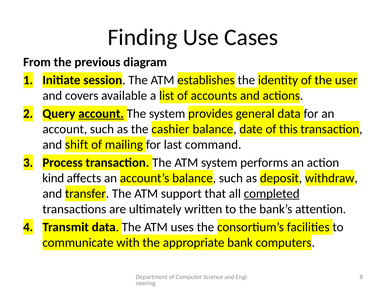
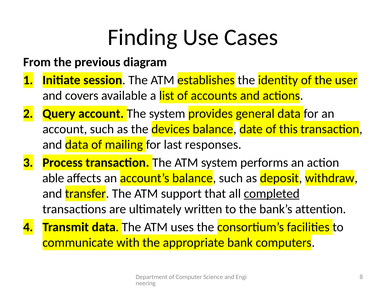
account underline: present -> none (101, 113)
cashier: cashier -> devices (171, 129)
and shift: shift -> data (77, 144)
command: command -> responses (213, 144)
kind: kind -> able (53, 178)
